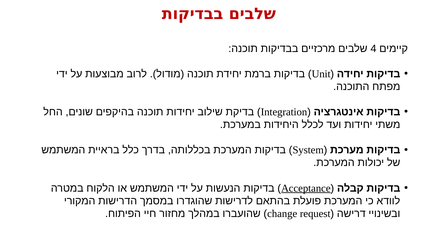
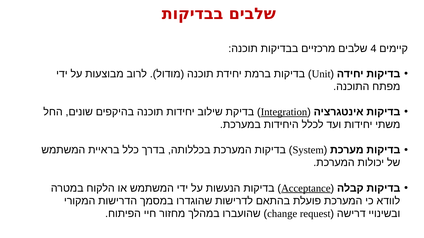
Integration underline: none -> present (284, 112)
